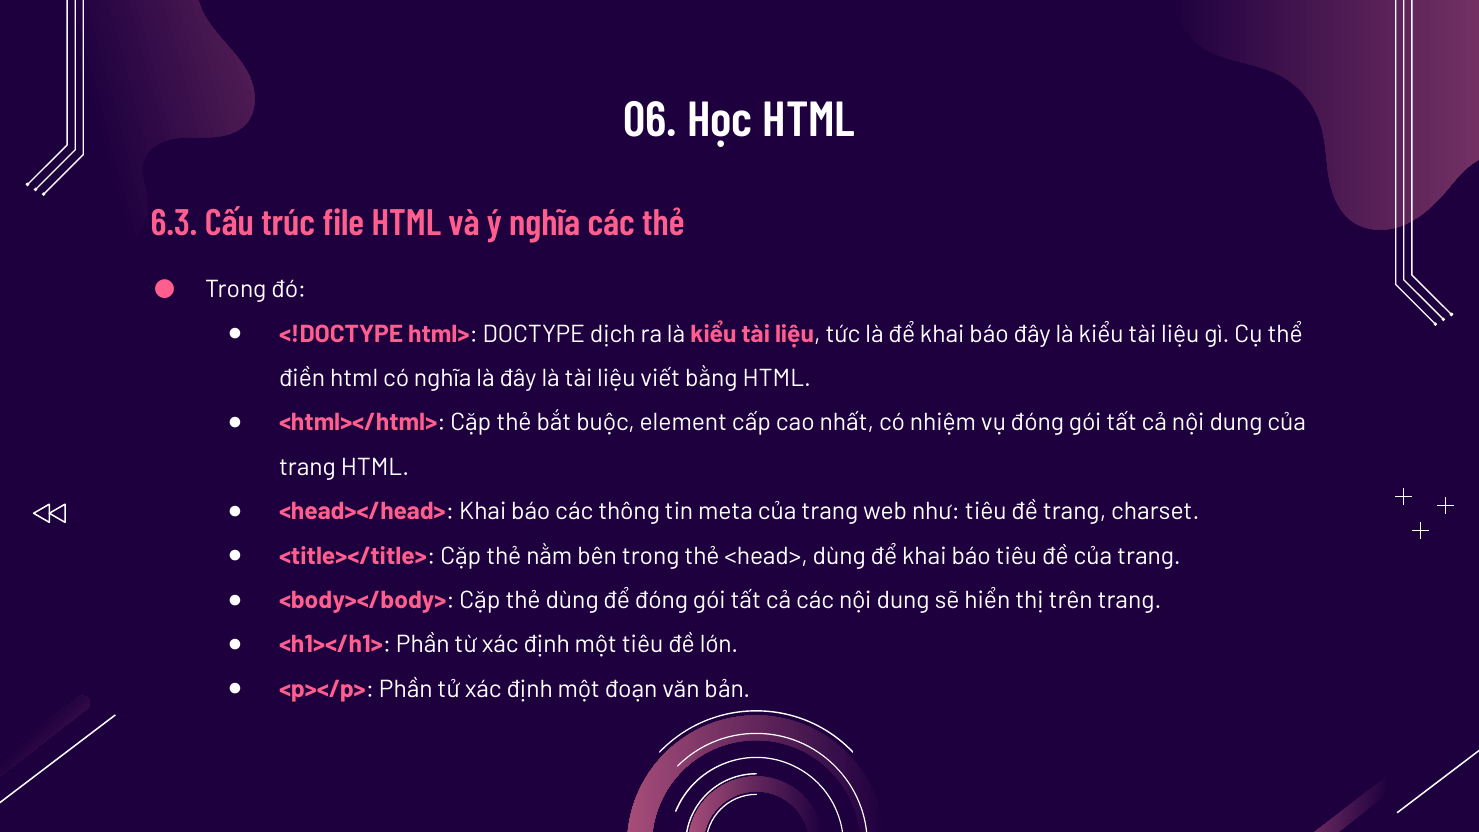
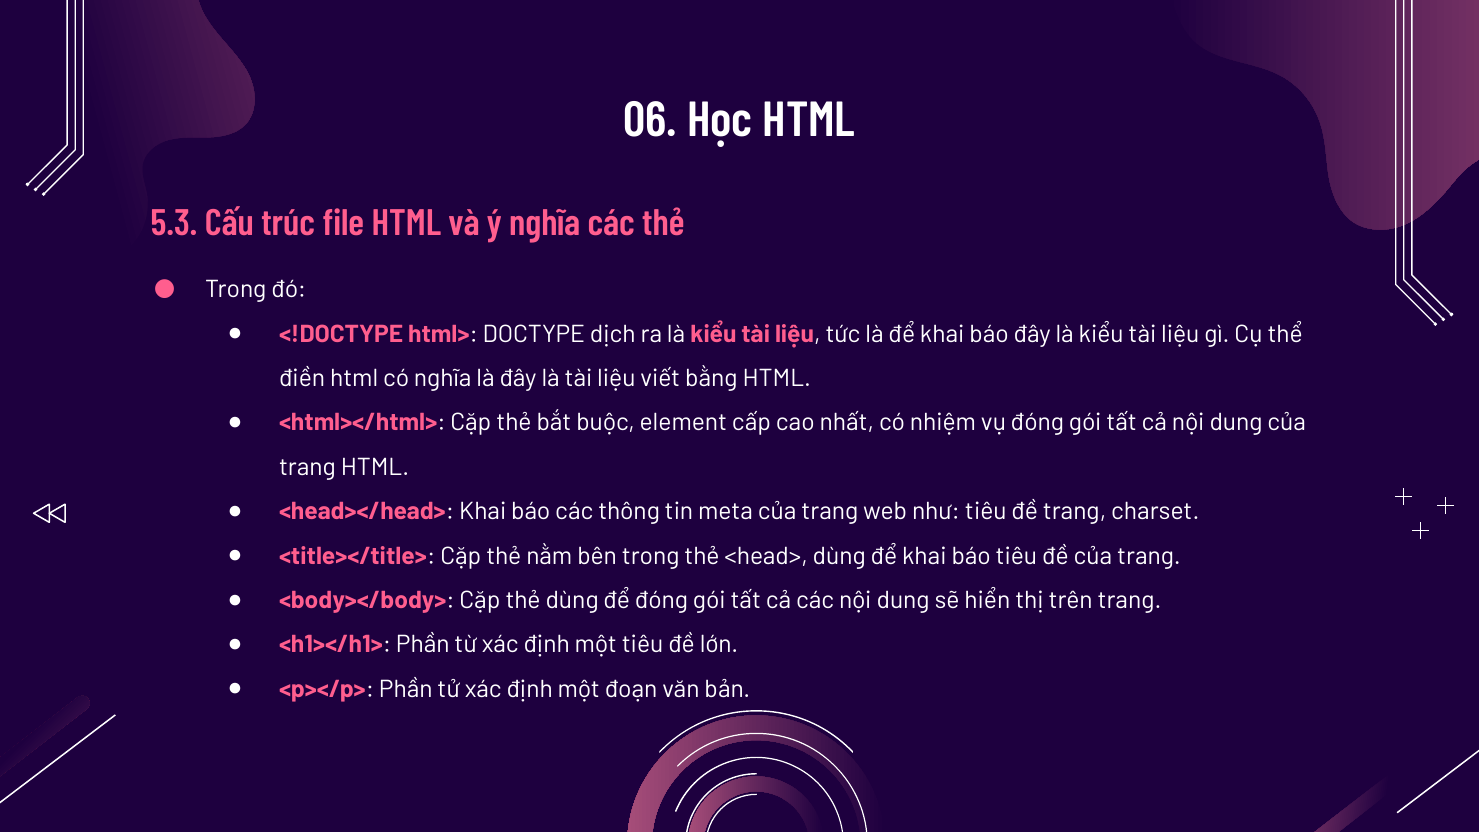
6.3: 6.3 -> 5.3 (174, 224)
